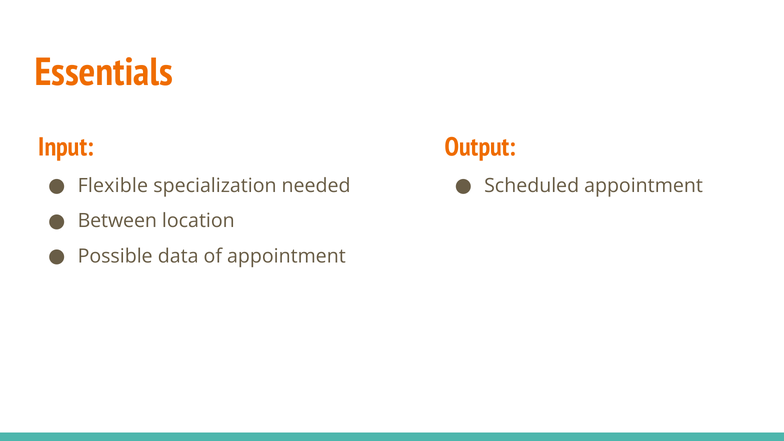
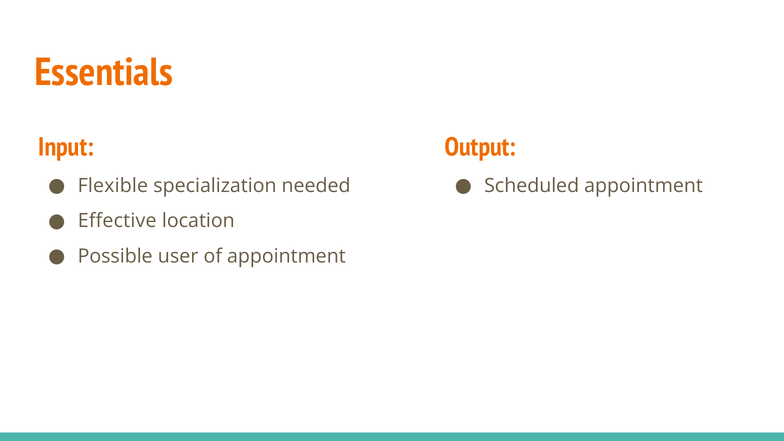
Between: Between -> Effective (117, 221)
data: data -> user (178, 256)
